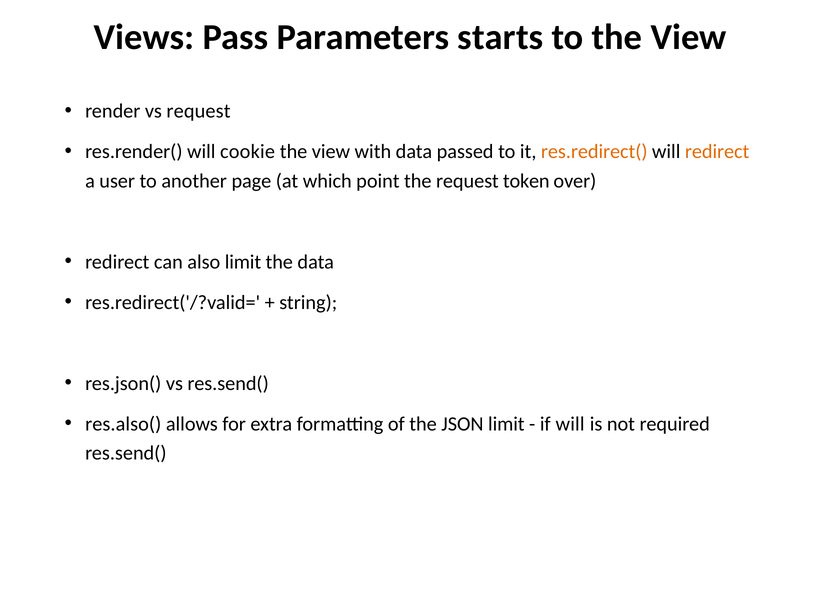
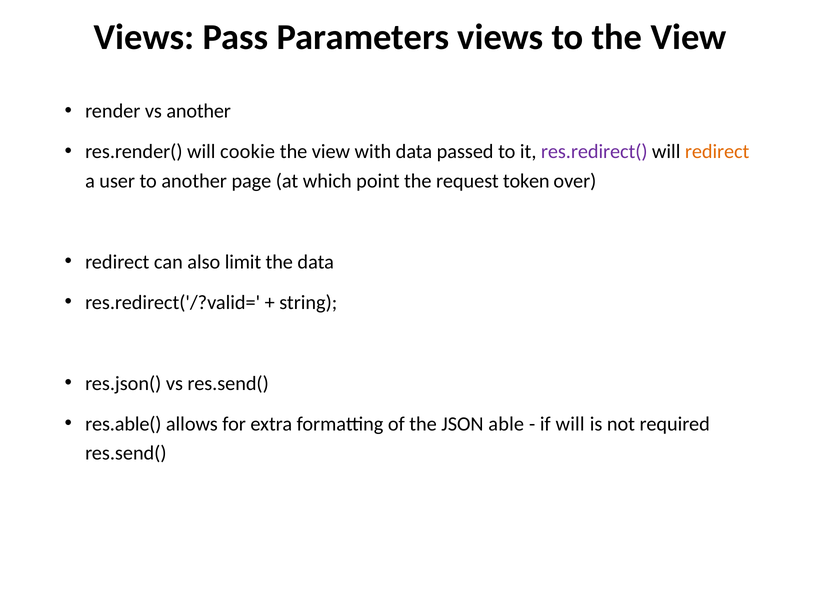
Parameters starts: starts -> views (500, 38)
vs request: request -> another (199, 111)
res.redirect( colour: orange -> purple (594, 152)
res.also(: res.also( -> res.able( (123, 424)
JSON limit: limit -> able (506, 424)
